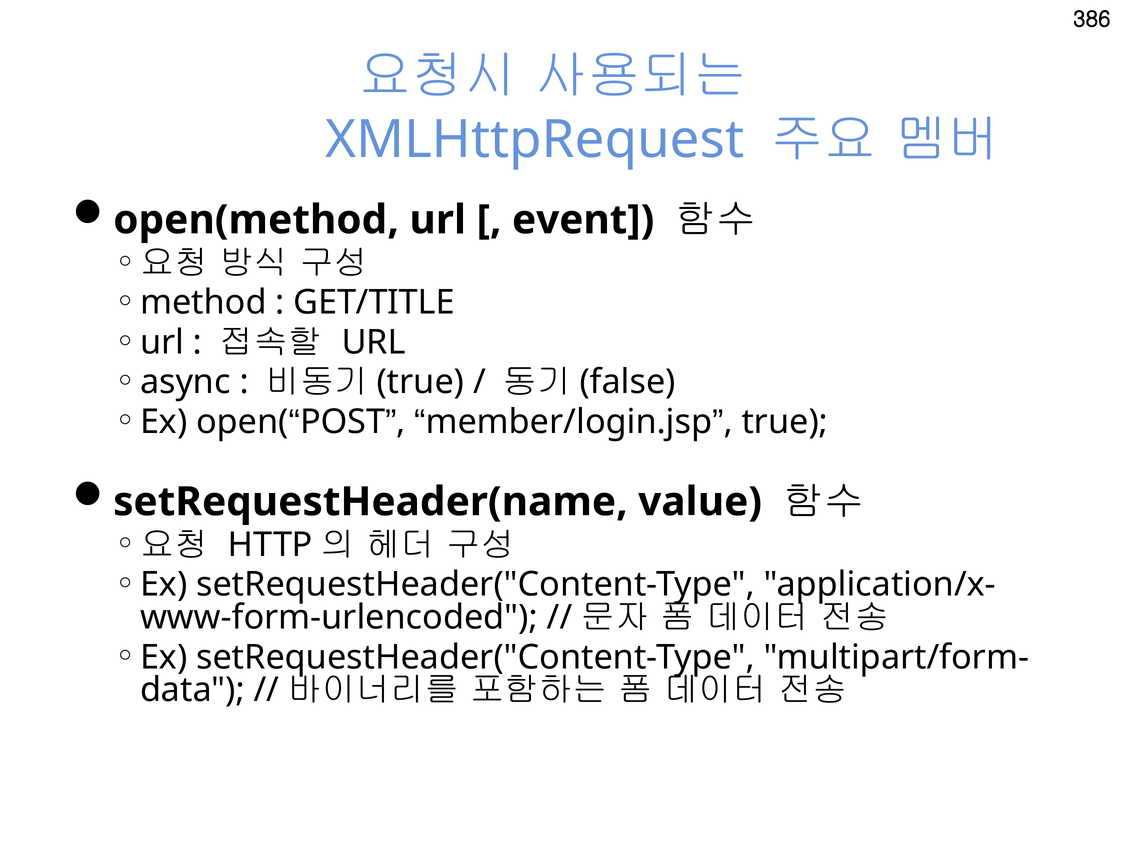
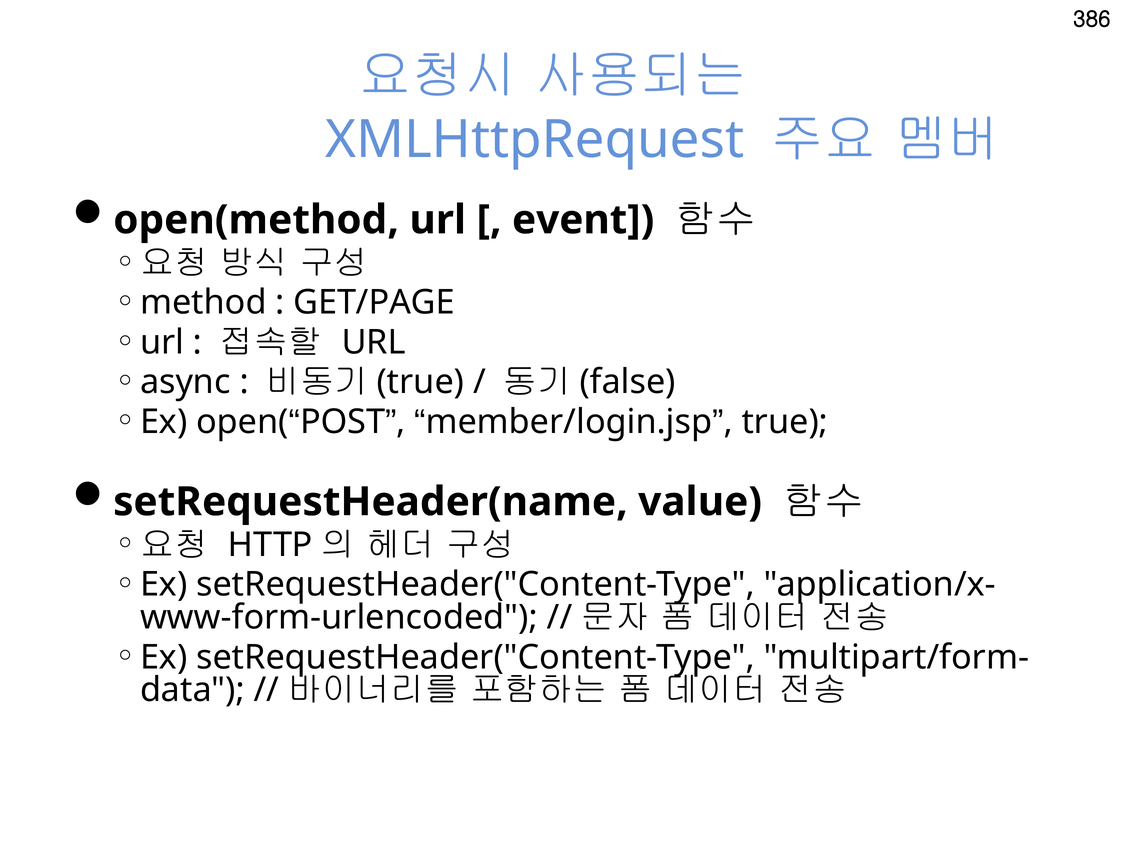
GET/TITLE: GET/TITLE -> GET/PAGE (374, 303)
